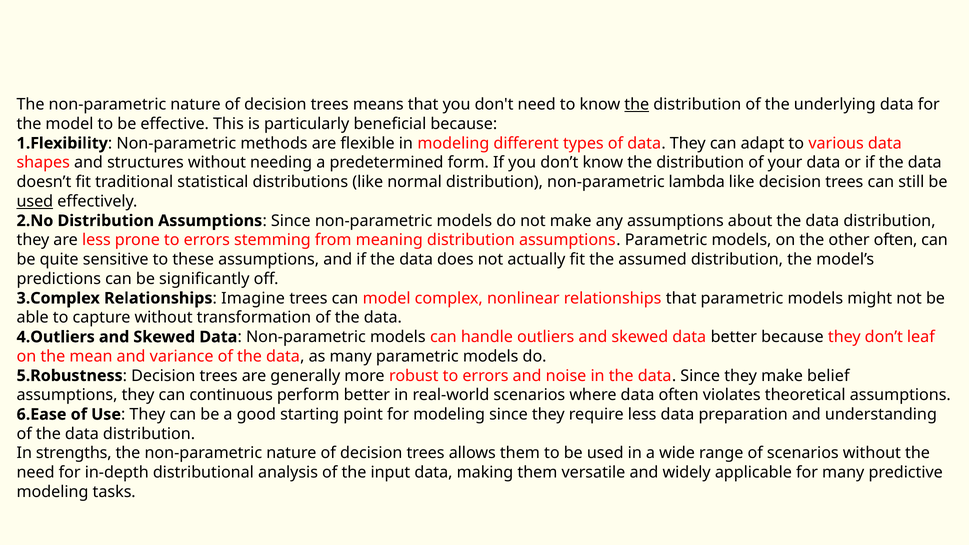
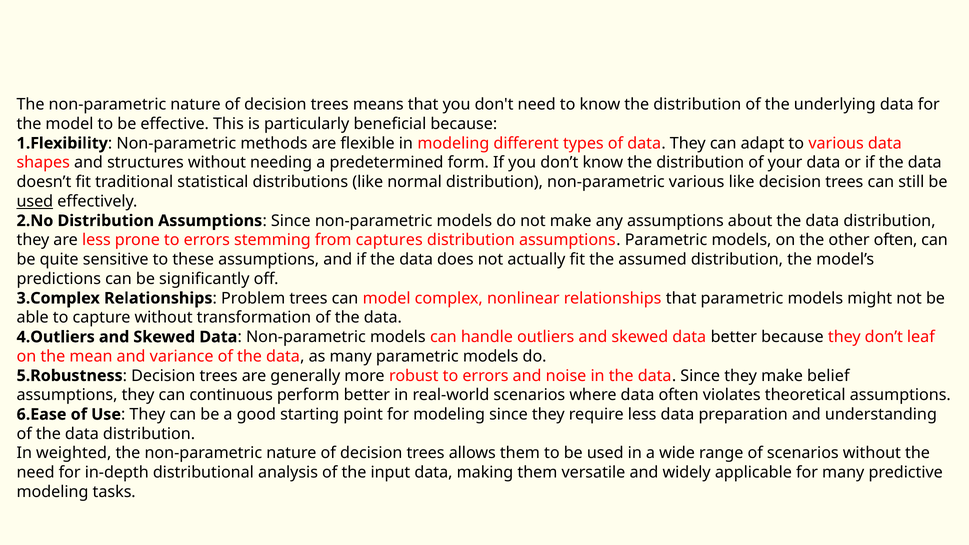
the underline: present -> none (637, 105)
non-parametric lambda: lambda -> various (697, 182)
meaning: meaning -> captures (389, 240)
Imagine: Imagine -> Problem (253, 298)
strengths: strengths -> weighted (74, 453)
